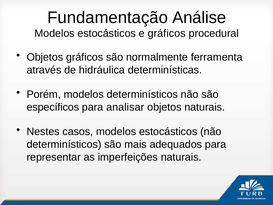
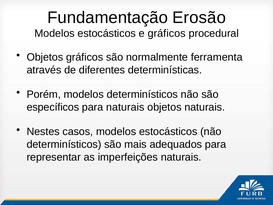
Análise: Análise -> Erosão (199, 17)
hidráulica: hidráulica -> diferentes (102, 70)
para analisar: analisar -> naturais (125, 107)
